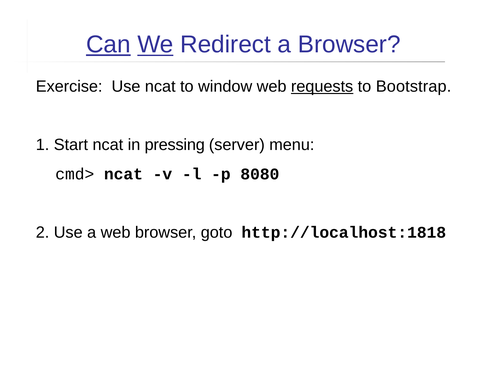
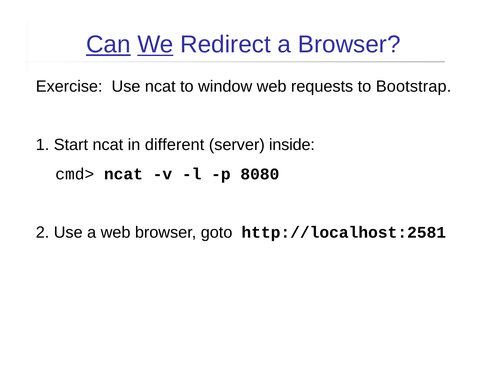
requests underline: present -> none (322, 86)
pressing: pressing -> different (175, 145)
menu: menu -> inside (292, 145)
http://localhost:1818: http://localhost:1818 -> http://localhost:2581 (344, 232)
